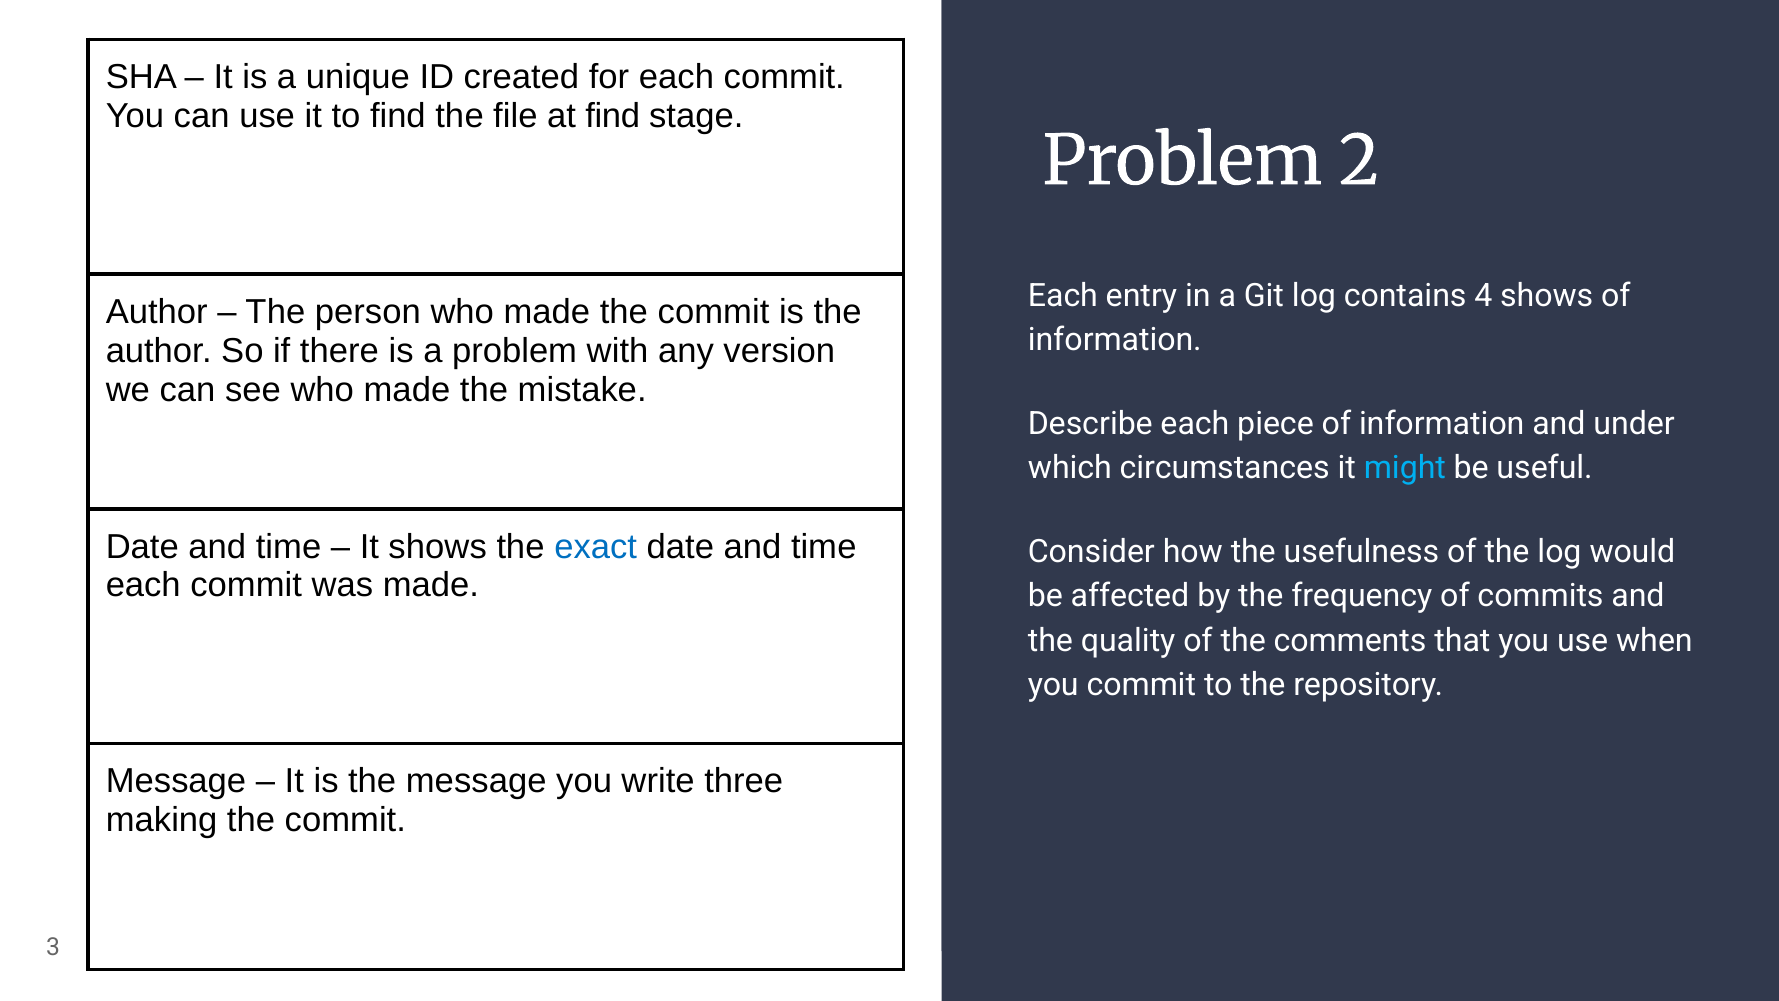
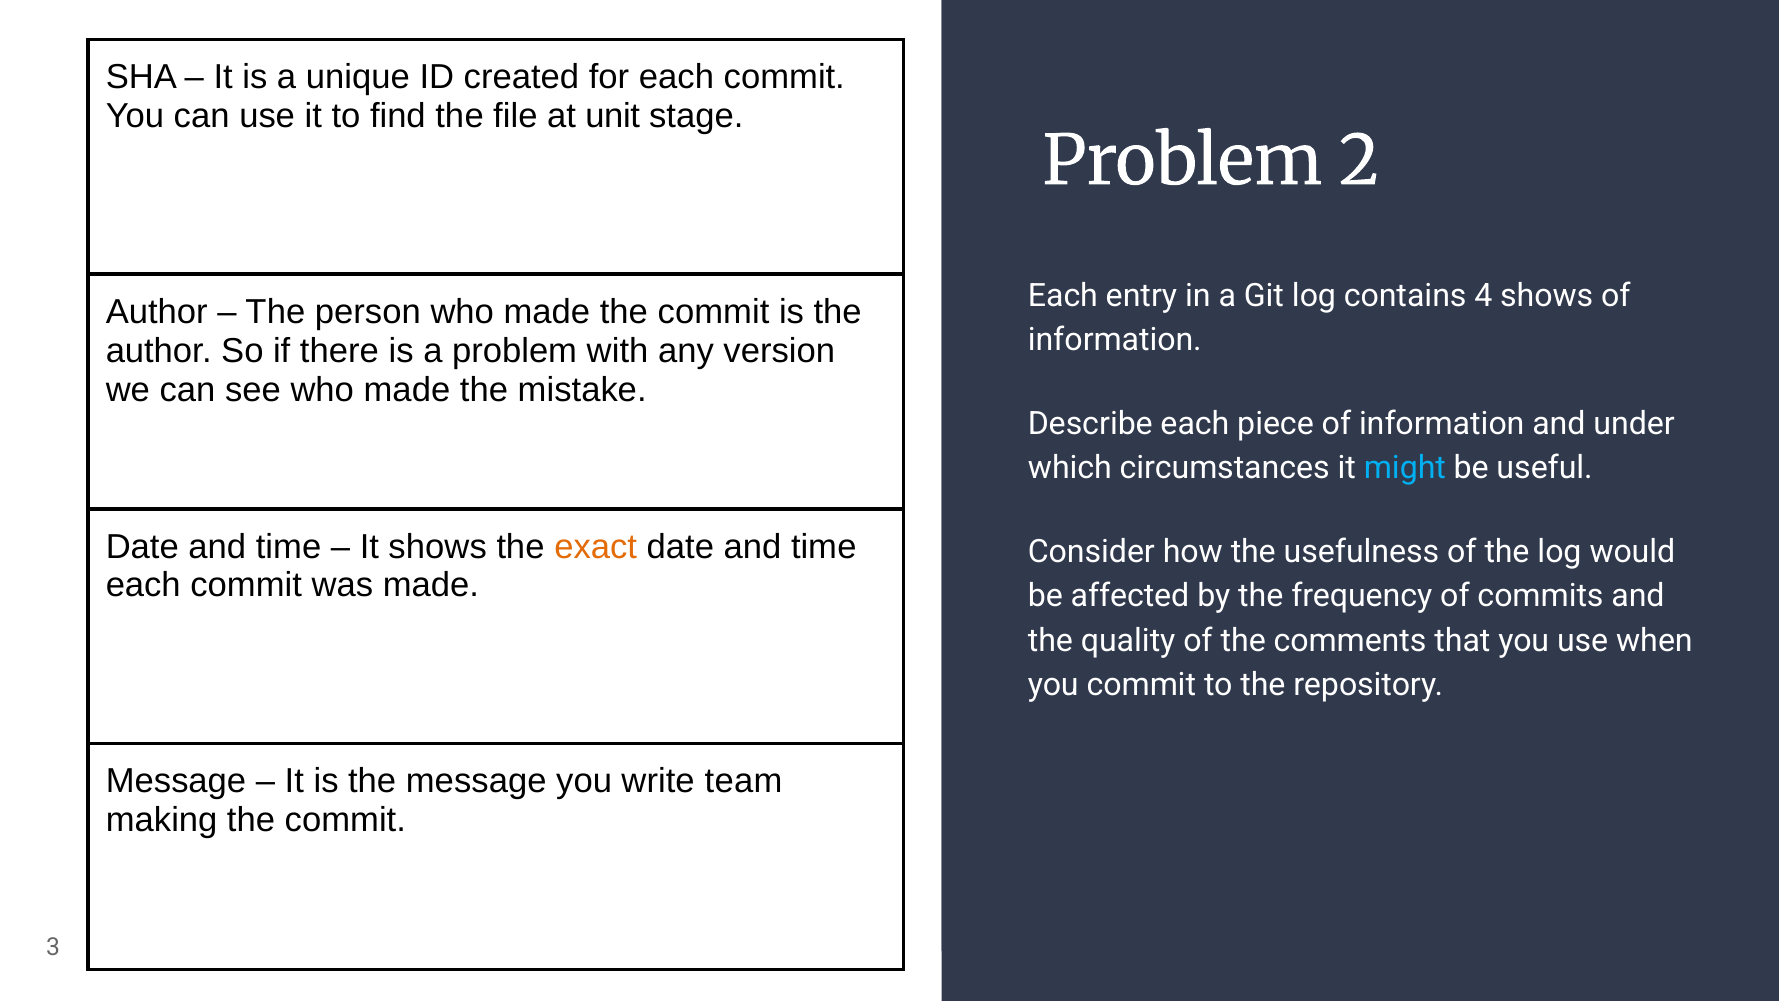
at find: find -> unit (613, 116)
exact colour: blue -> orange (596, 547)
three: three -> team (744, 781)
